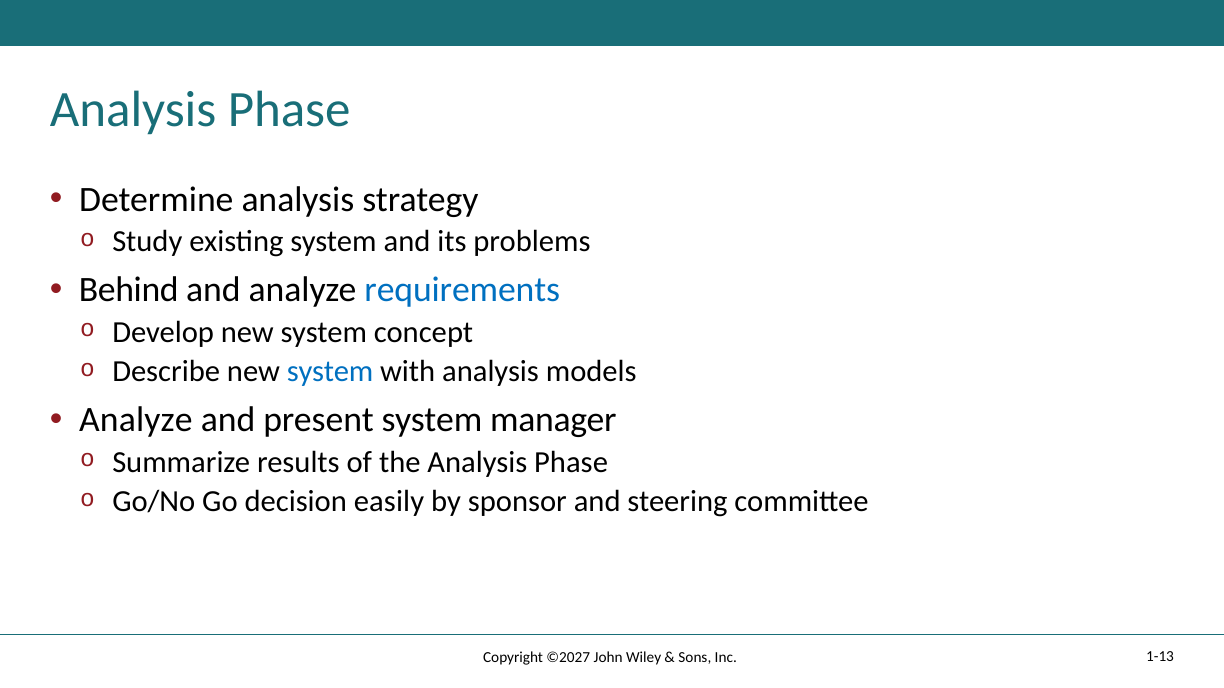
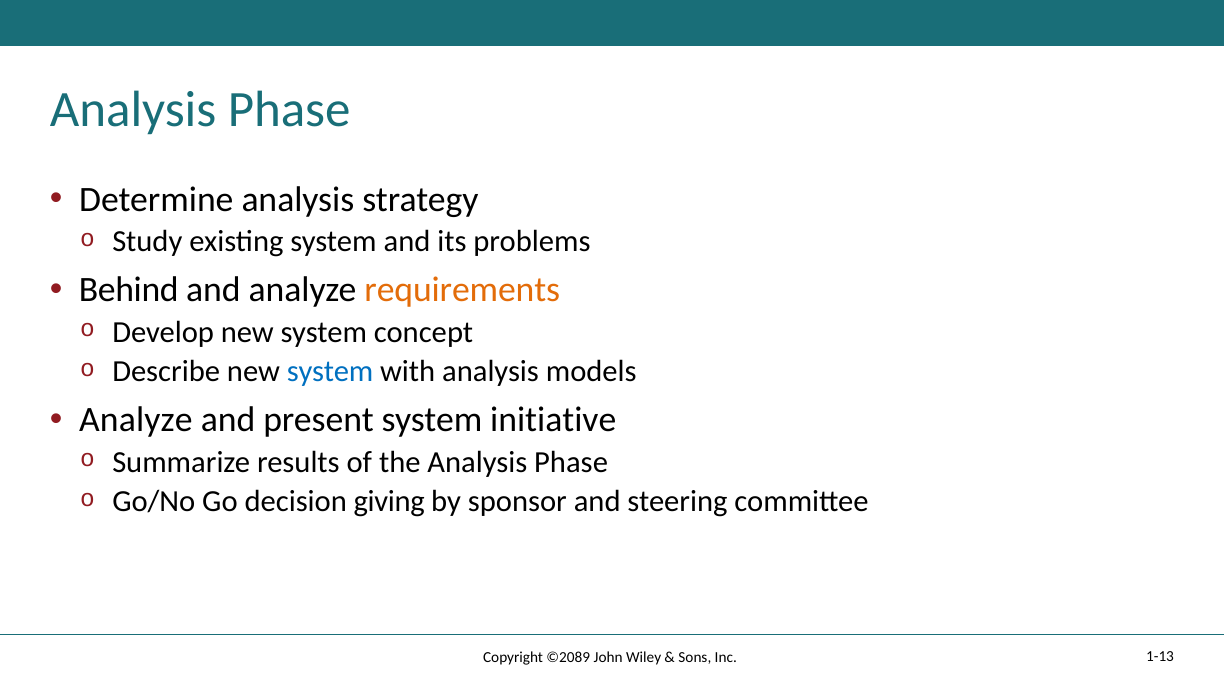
requirements colour: blue -> orange (462, 290)
manager: manager -> initiative (553, 420)
easily: easily -> giving (389, 502)
©2027: ©2027 -> ©2089 (568, 657)
